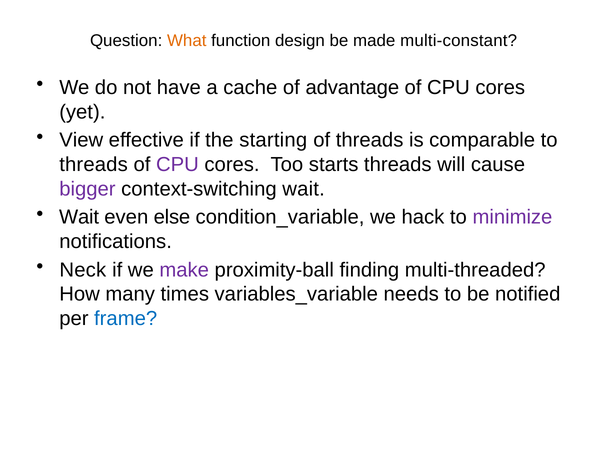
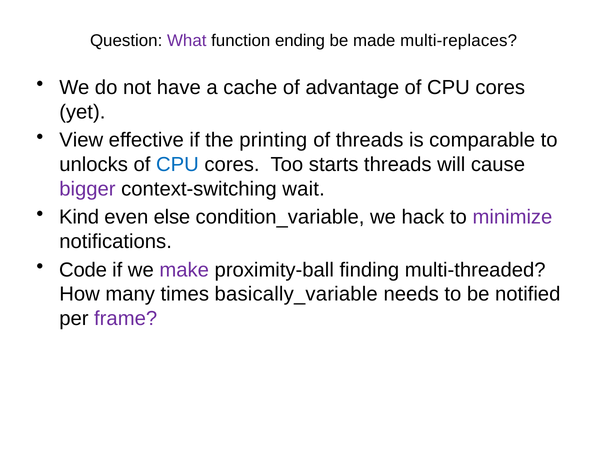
What colour: orange -> purple (187, 41)
design: design -> ending (300, 41)
multi-constant: multi-constant -> multi-replaces (459, 41)
starting: starting -> printing (273, 140)
threads: threads -> unlocks (94, 165)
CPU colour: purple -> blue (177, 165)
Wait: Wait -> Kind (79, 217)
Neck: Neck -> Code (83, 270)
variables_variable: variables_variable -> basically_variable (296, 294)
frame colour: blue -> purple (126, 319)
